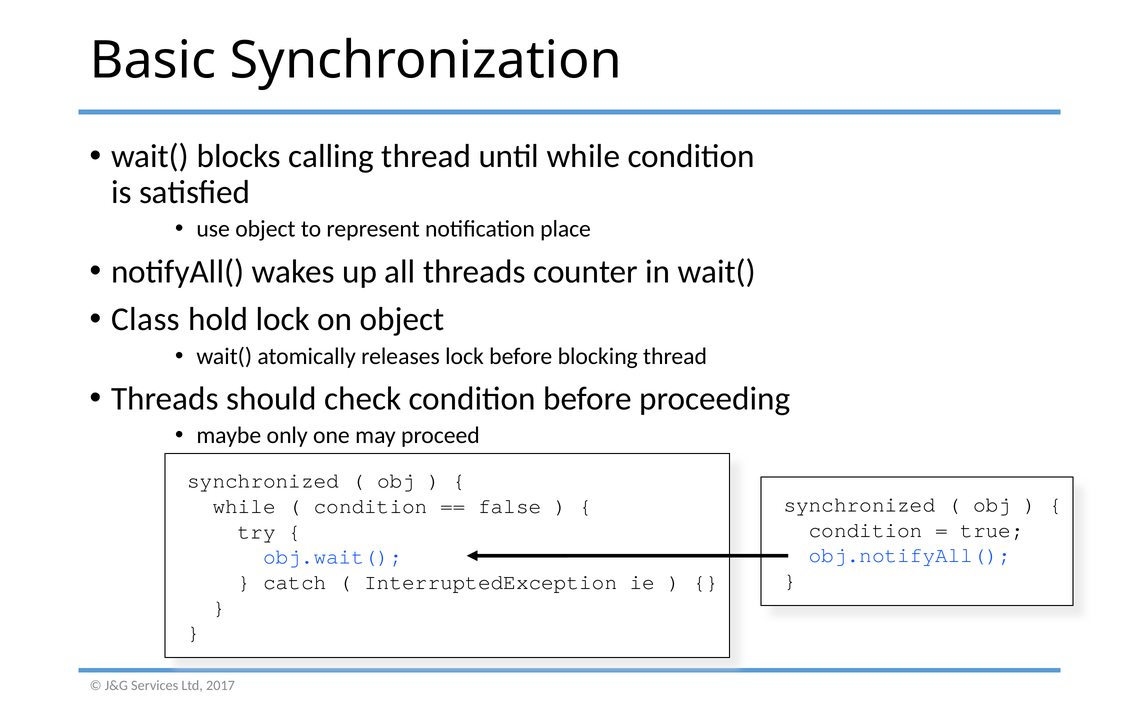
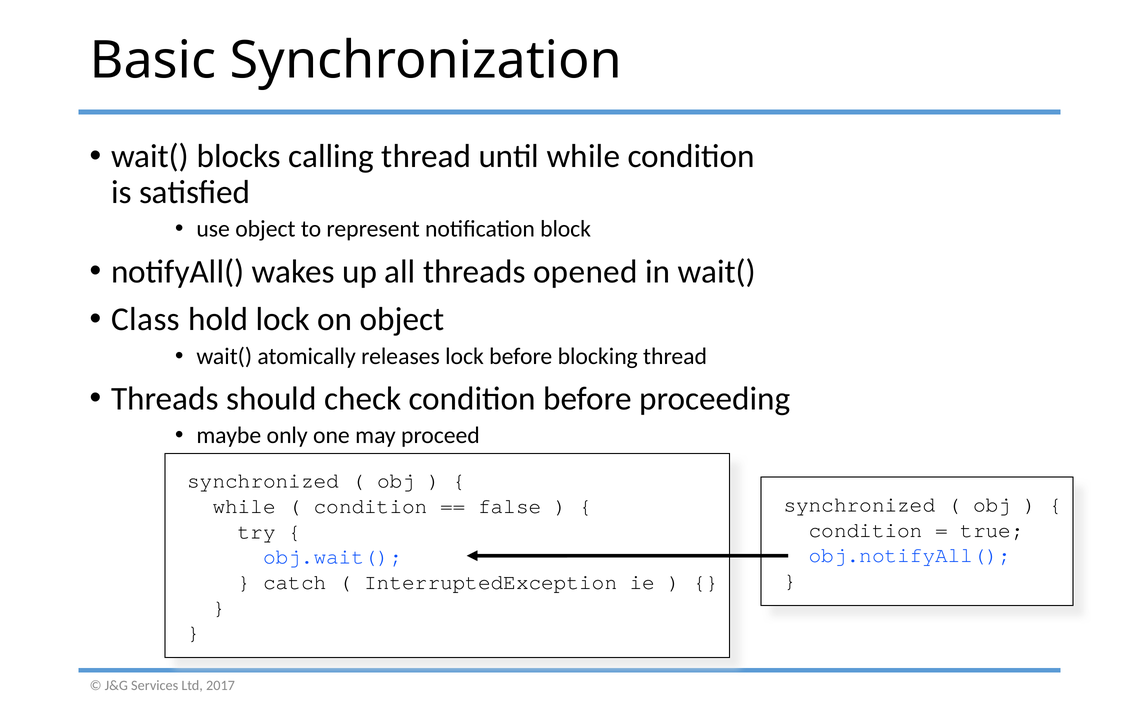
place: place -> block (566, 229)
counter: counter -> opened (585, 272)
